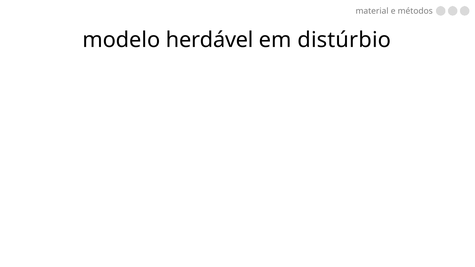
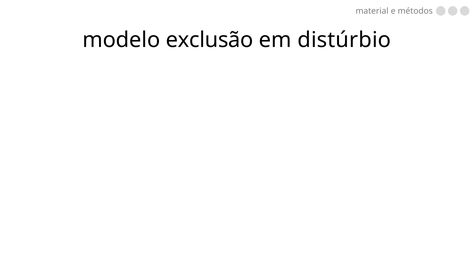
herdável: herdável -> exclusão (210, 40)
